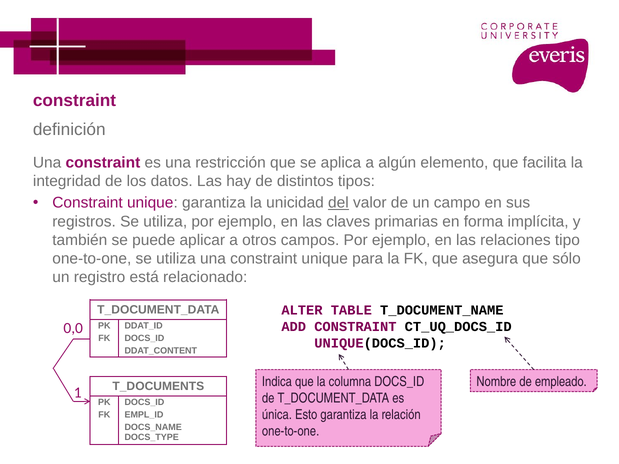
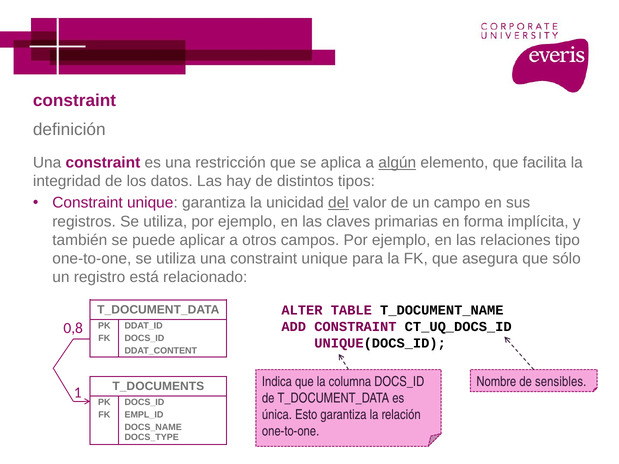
algún underline: none -> present (397, 163)
0,0: 0,0 -> 0,8 (73, 328)
empleado: empleado -> sensibles (561, 382)
